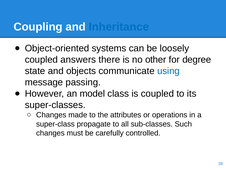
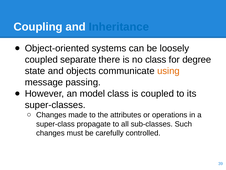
answers: answers -> separate (78, 59)
no other: other -> class (156, 59)
using colour: blue -> orange (168, 71)
